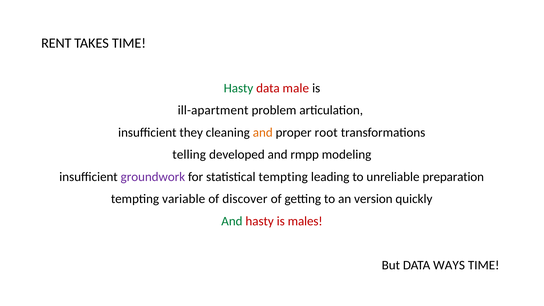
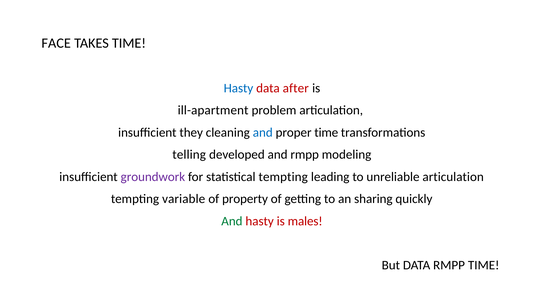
RENT: RENT -> FACE (56, 43)
Hasty colour: green -> blue (238, 88)
male: male -> after (296, 88)
and colour: orange -> blue (263, 132)
proper root: root -> time (326, 132)
unreliable preparation: preparation -> articulation (453, 177)
discover: discover -> property (245, 199)
version: version -> sharing (373, 199)
DATA WAYS: WAYS -> RMPP (449, 265)
